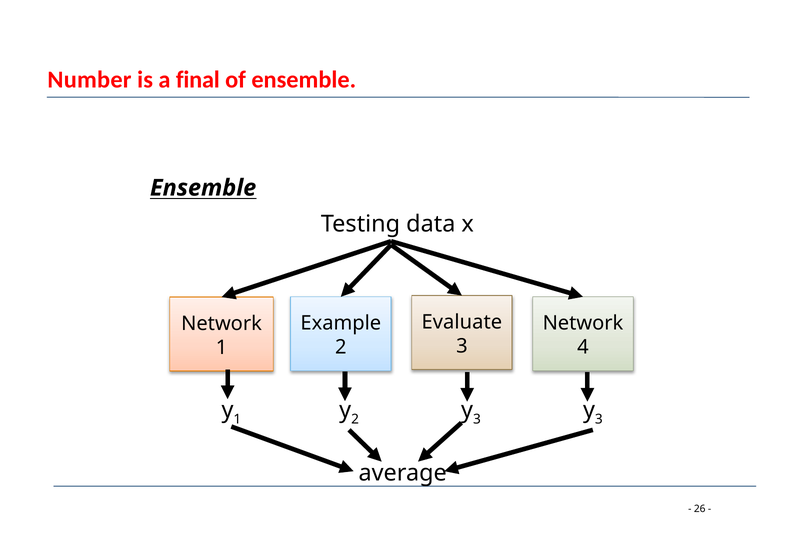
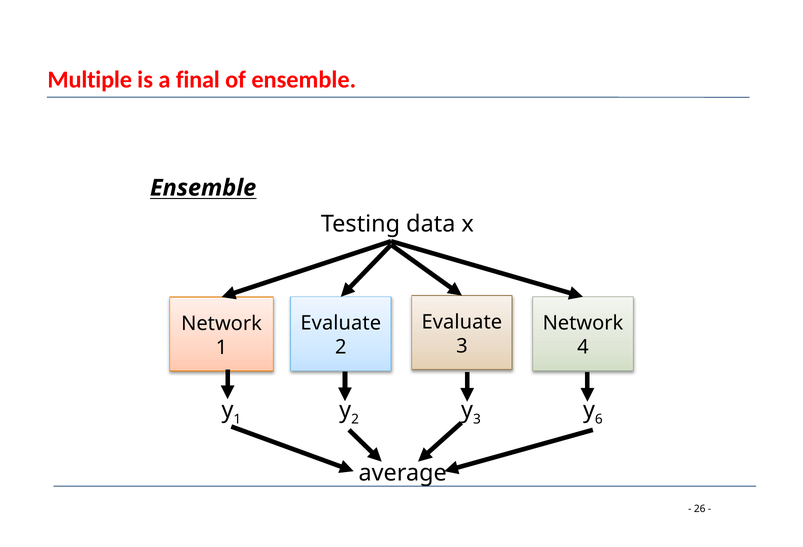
Number: Number -> Multiple (90, 80)
Example: Example -> Evaluate (341, 323)
3: 3 -> 6 (599, 420)
